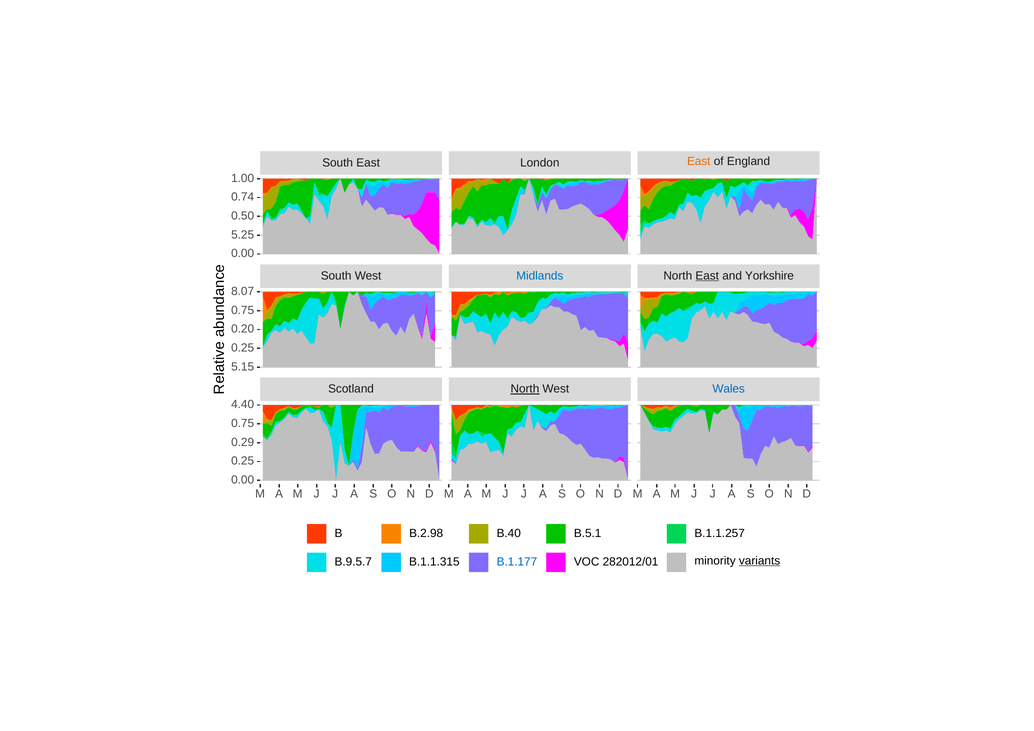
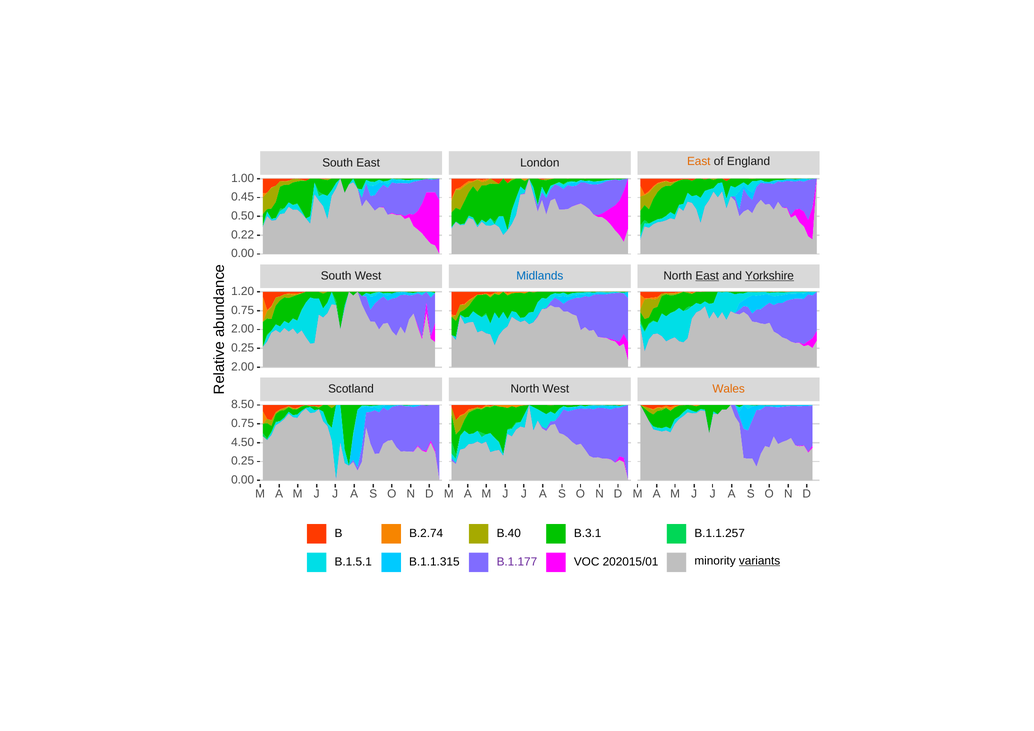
0.74: 0.74 -> 0.45 (243, 197)
5.25: 5.25 -> 0.22 (243, 235)
Yorkshire underline: none -> present (769, 276)
8.07: 8.07 -> 1.20 (243, 291)
0.20: 0.20 -> 2.00 (243, 329)
5.15: 5.15 -> 2.00 (243, 367)
North underline: present -> none (525, 389)
Wales colour: blue -> orange (729, 389)
4.40: 4.40 -> 8.50 (243, 405)
0.29: 0.29 -> 4.50 (243, 442)
B.2.98: B.2.98 -> B.2.74 (426, 533)
B.5.1: B.5.1 -> B.3.1 (588, 533)
B.9.5.7: B.9.5.7 -> B.1.5.1 (353, 562)
B.1.177 colour: blue -> purple (517, 562)
282012/01: 282012/01 -> 202015/01 (631, 562)
